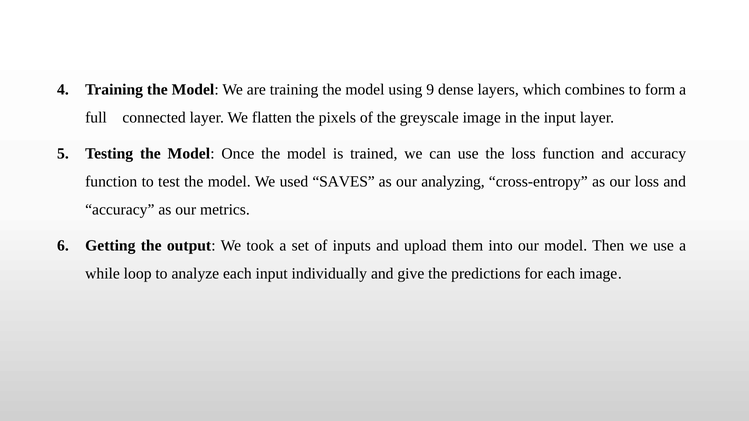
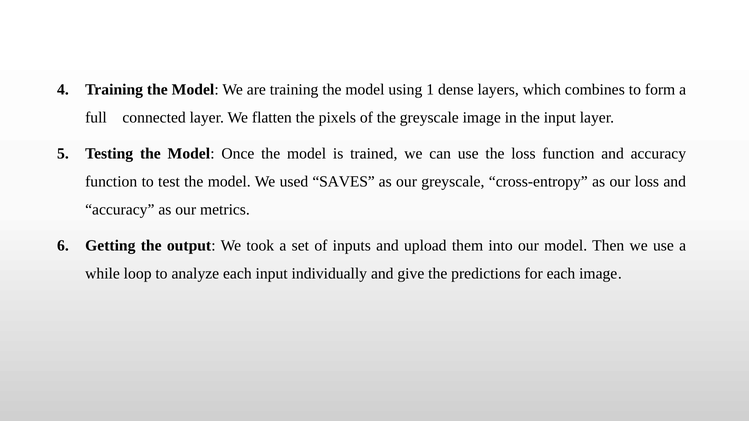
9: 9 -> 1 (430, 90)
our analyzing: analyzing -> greyscale (453, 182)
